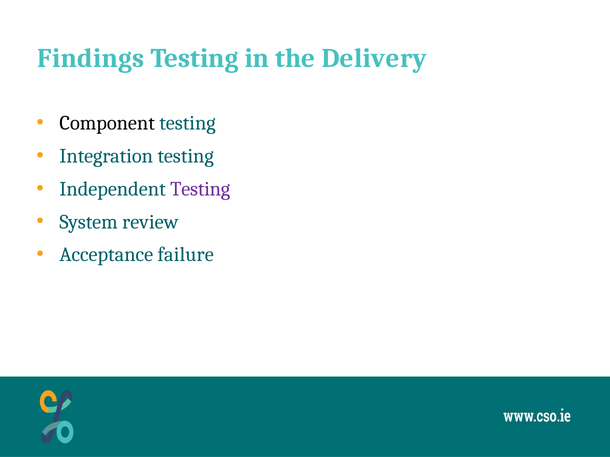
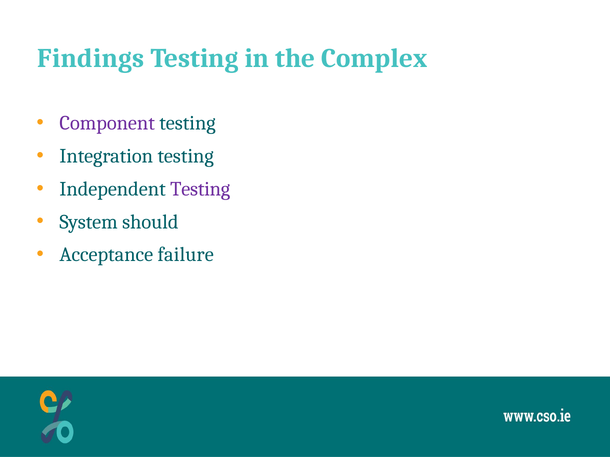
Delivery: Delivery -> Complex (374, 58)
Component colour: black -> purple (107, 123)
review: review -> should (150, 222)
